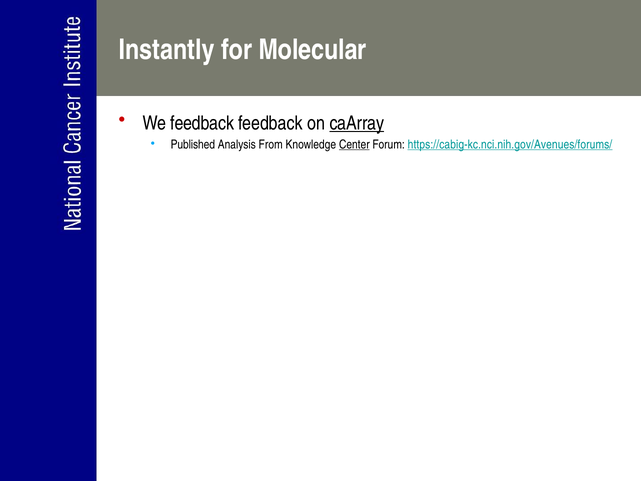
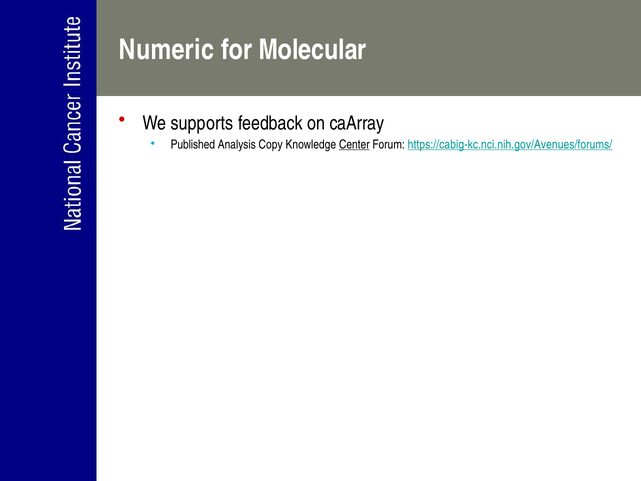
Instantly: Instantly -> Numeric (167, 50)
We feedback: feedback -> supports (202, 123)
caArray underline: present -> none (357, 123)
From: From -> Copy (271, 144)
